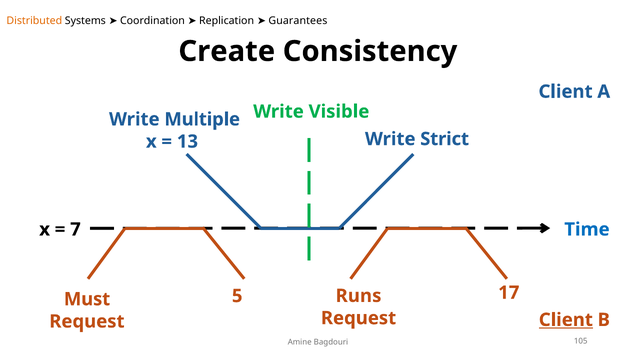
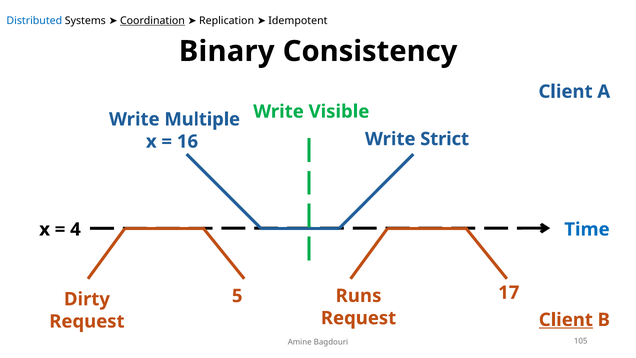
Distributed colour: orange -> blue (34, 21)
Coordination underline: none -> present (152, 21)
Guarantees: Guarantees -> Idempotent (298, 21)
Create: Create -> Binary (227, 51)
13: 13 -> 16 (187, 141)
7: 7 -> 4 (75, 229)
Must: Must -> Dirty (87, 299)
